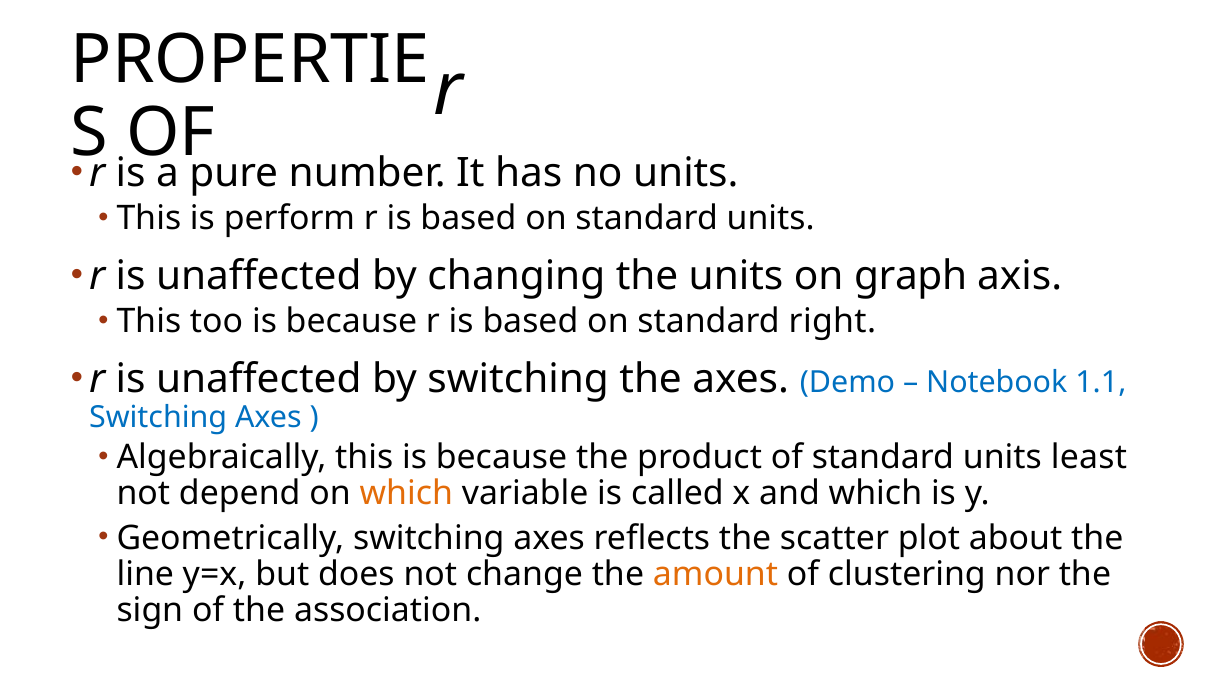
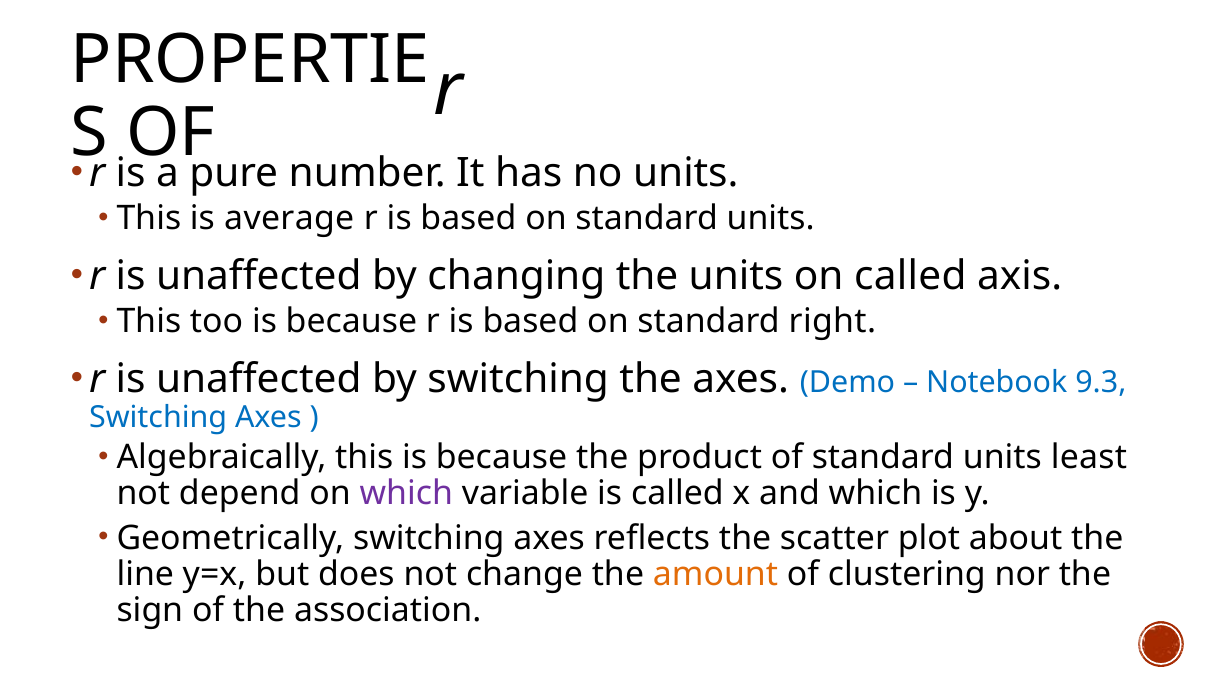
perform: perform -> average (289, 218)
on graph: graph -> called (910, 276)
1.1: 1.1 -> 9.3 (1101, 383)
which colour: orange -> purple (406, 494)
